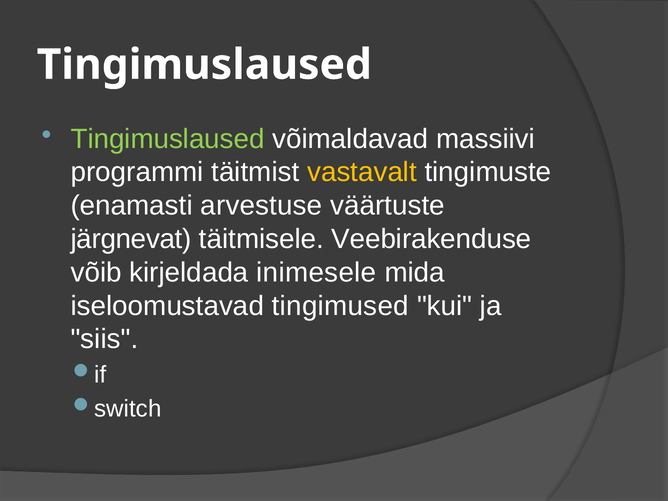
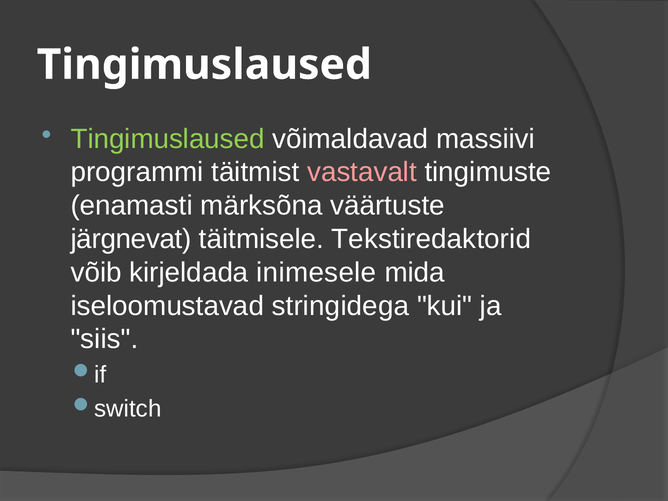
vastavalt colour: yellow -> pink (362, 172)
arvestuse: arvestuse -> märksõna (262, 206)
Veebirakenduse: Veebirakenduse -> Tekstiredaktorid (431, 239)
tingimused: tingimused -> stringidega (340, 306)
